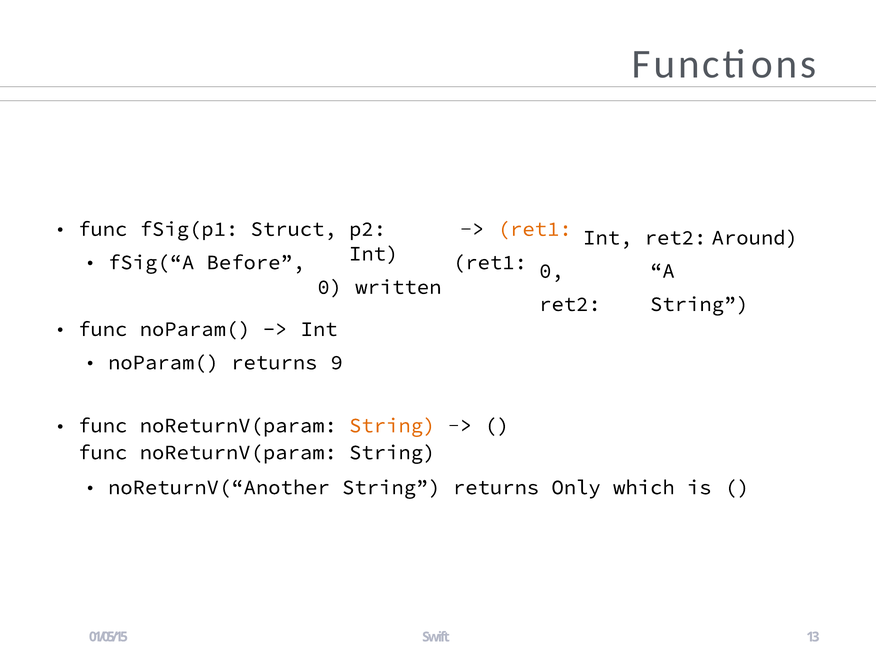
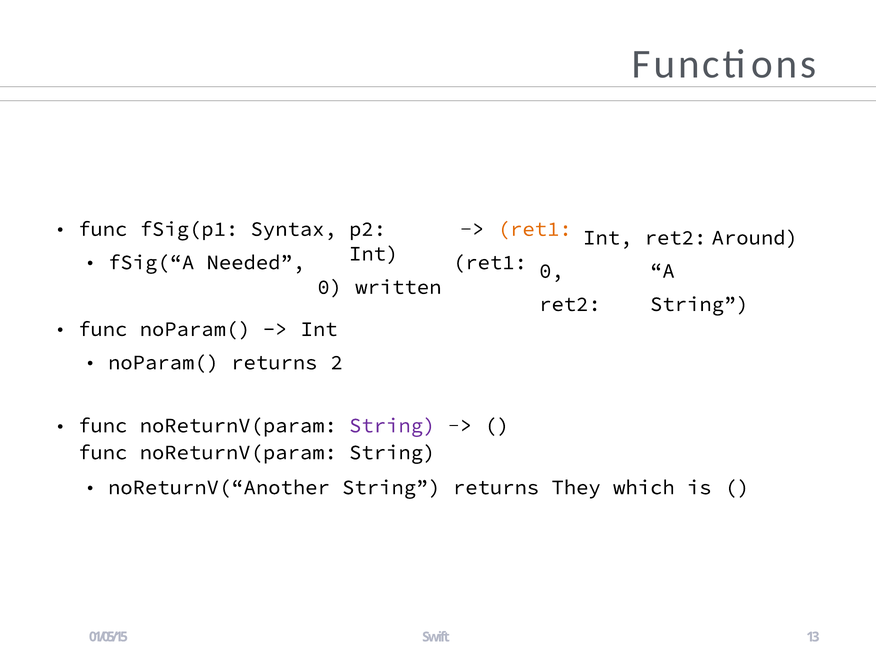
Struct: Struct -> Syntax (294, 229)
Before: Before -> Needed (256, 262)
9: 9 -> 2 (337, 362)
String colour: orange -> purple (392, 426)
Only: Only -> They (576, 487)
